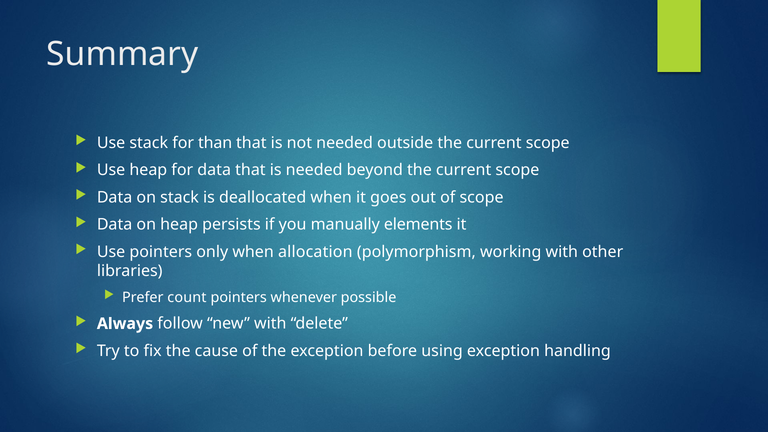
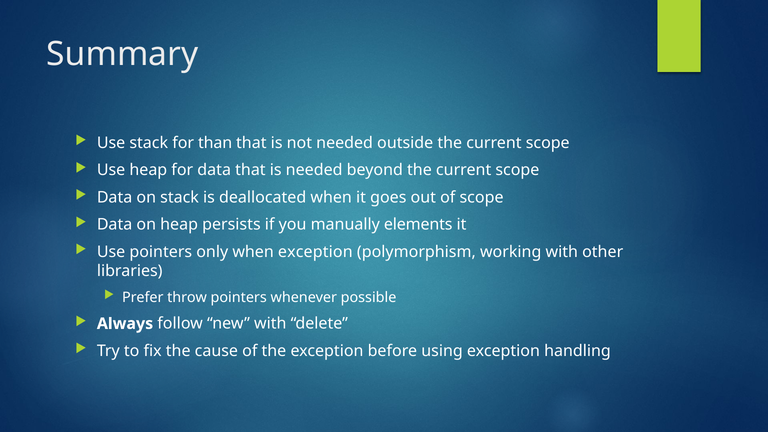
when allocation: allocation -> exception (315, 252)
count: count -> throw (187, 297)
